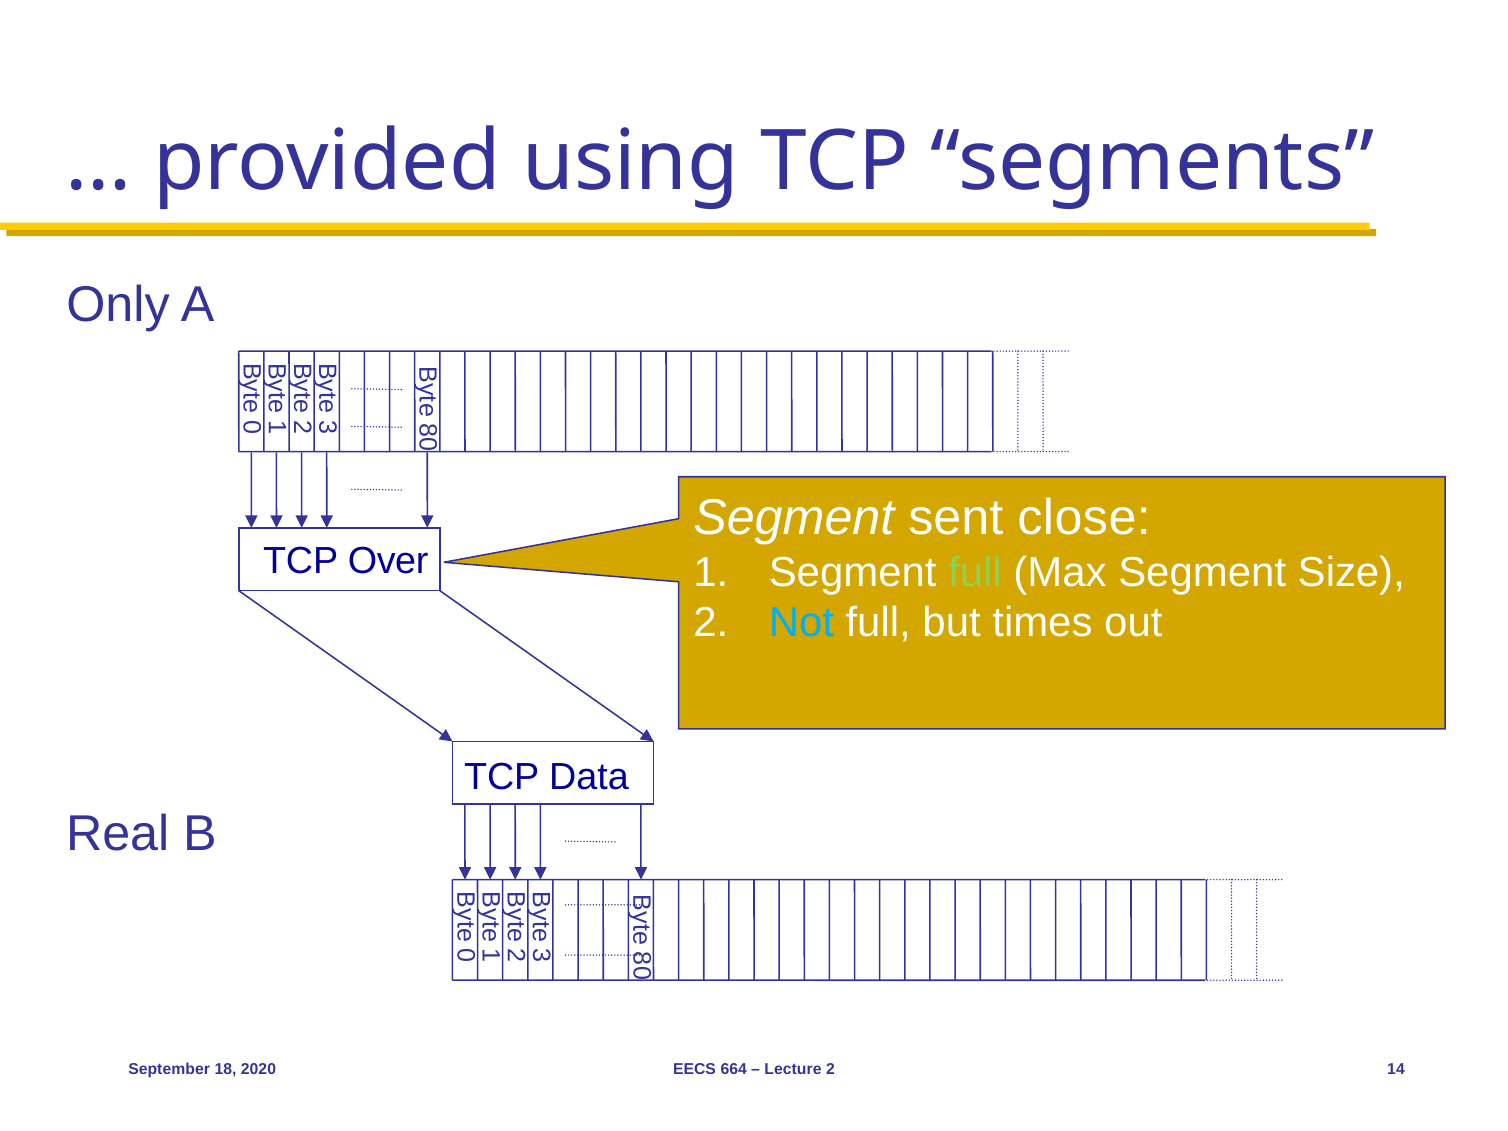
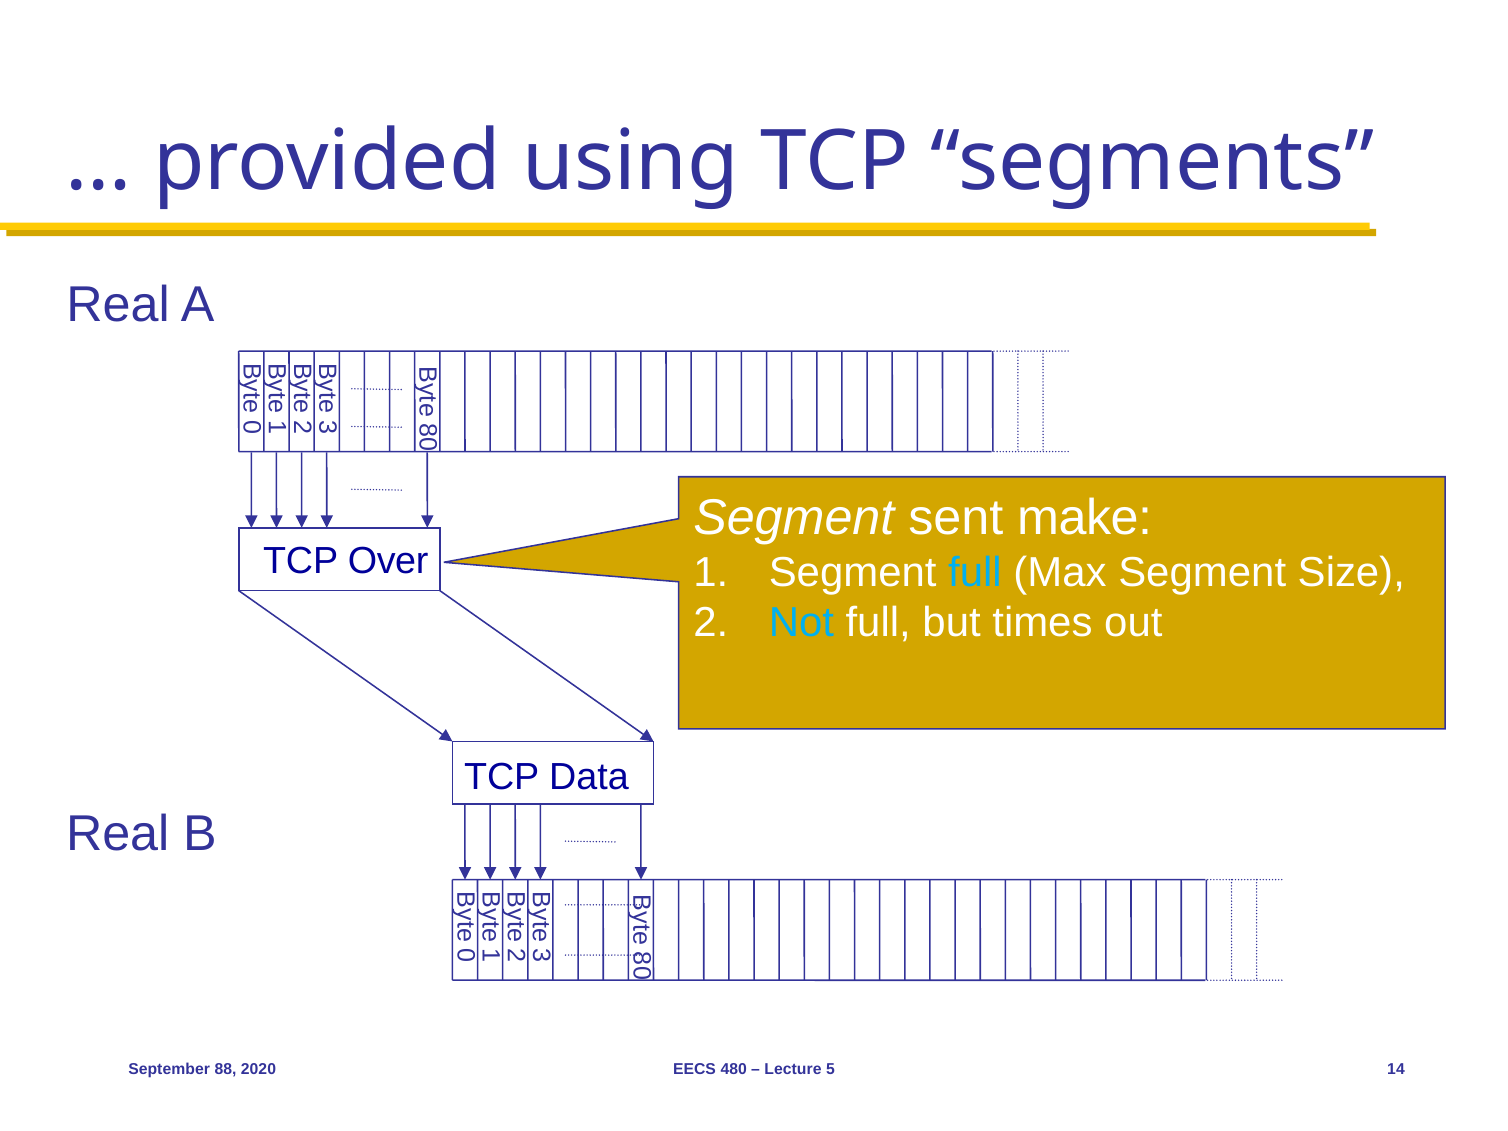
Only: Only -> Real (118, 305)
close: close -> make (1085, 518)
full colour: light green -> light blue (975, 573)
18: 18 -> 88 (225, 1069)
664: 664 -> 480 (734, 1069)
Lecture 2: 2 -> 5 (830, 1069)
